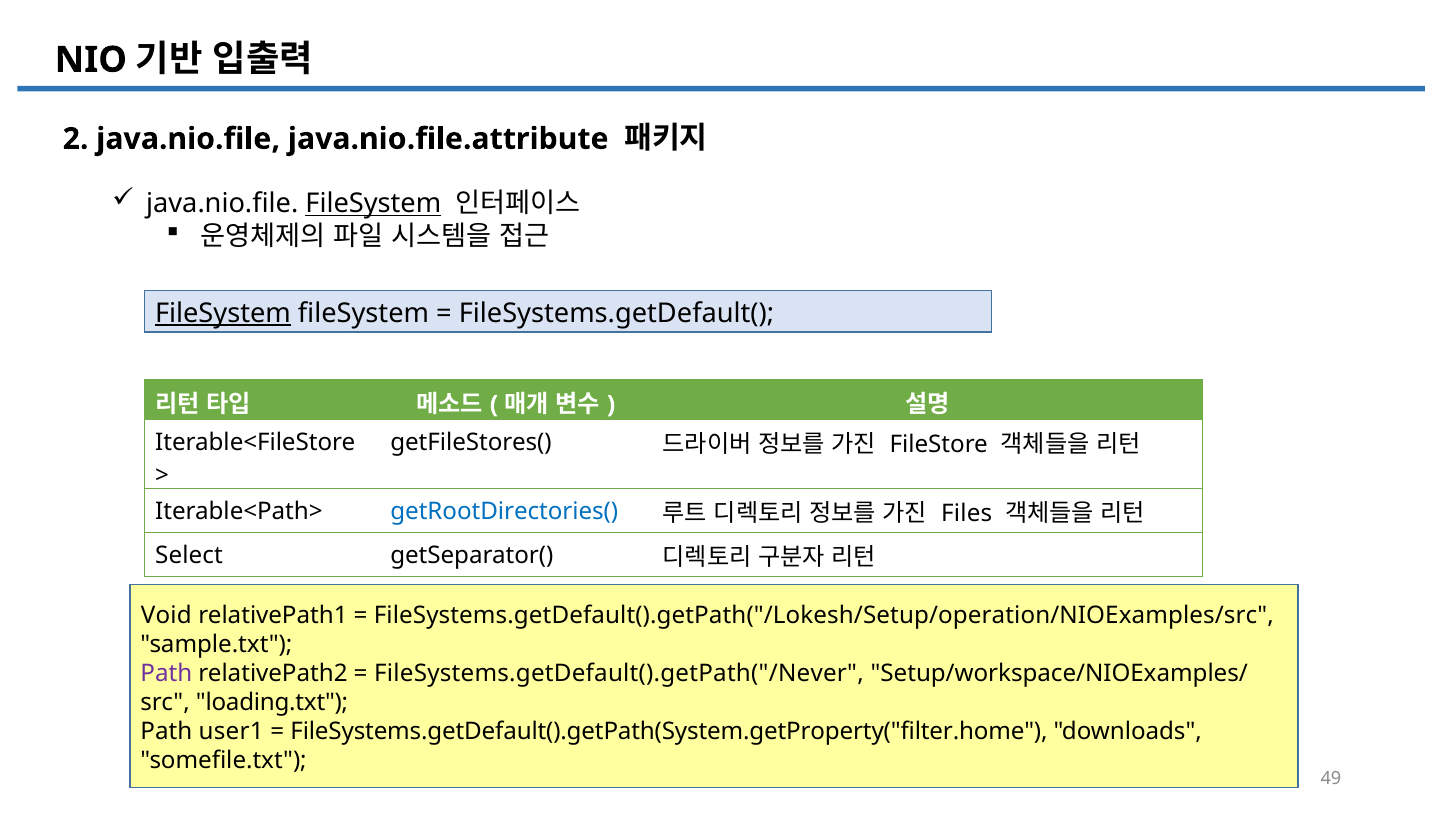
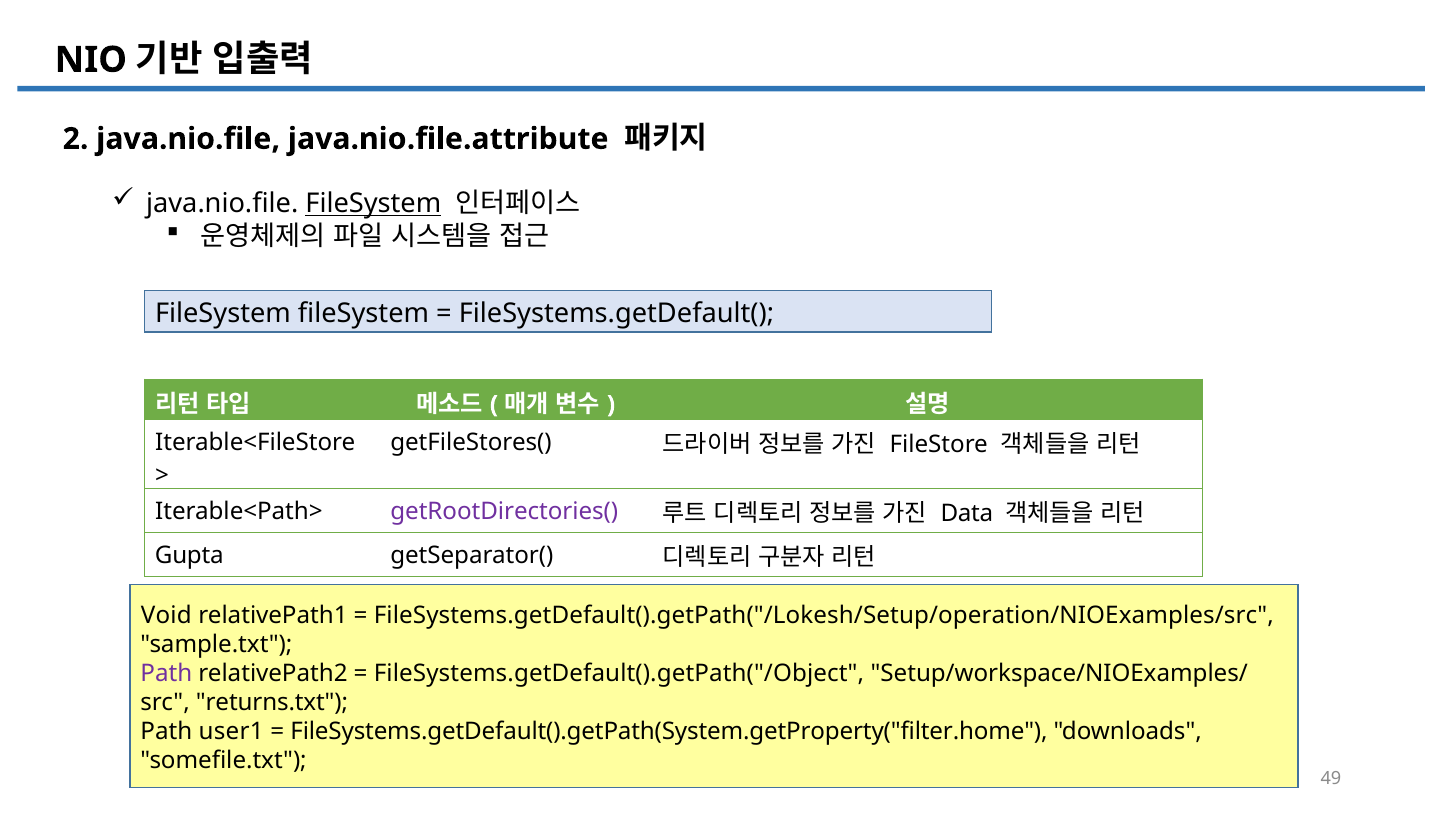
FileSystem underline: present -> none (223, 313)
getRootDirectories( colour: blue -> purple (504, 511)
Files: Files -> Data (967, 513)
Select: Select -> Gupta (189, 555)
FileSystems.getDefault().getPath("/Never: FileSystems.getDefault().getPath("/Never -> FileSystems.getDefault().getPath("/Object (619, 673)
loading.txt: loading.txt -> returns.txt (272, 702)
